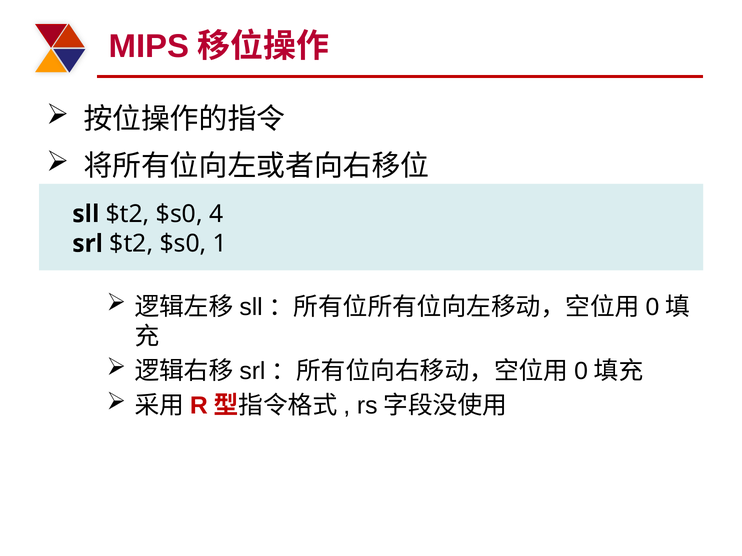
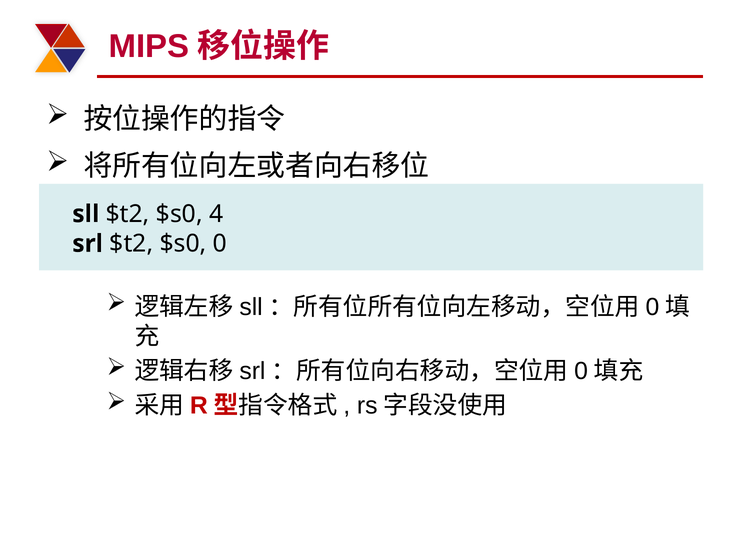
1: 1 -> 0 (220, 244)
